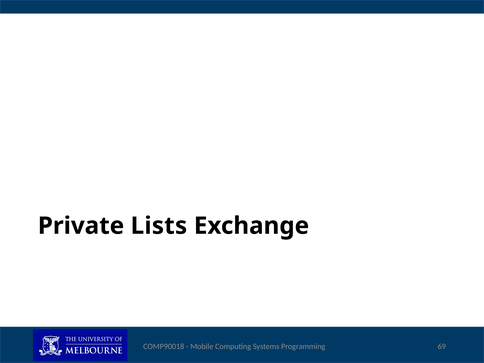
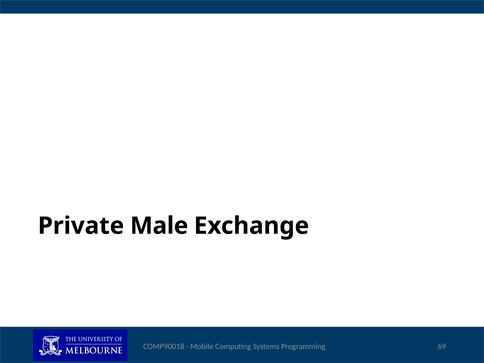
Lists: Lists -> Male (159, 226)
